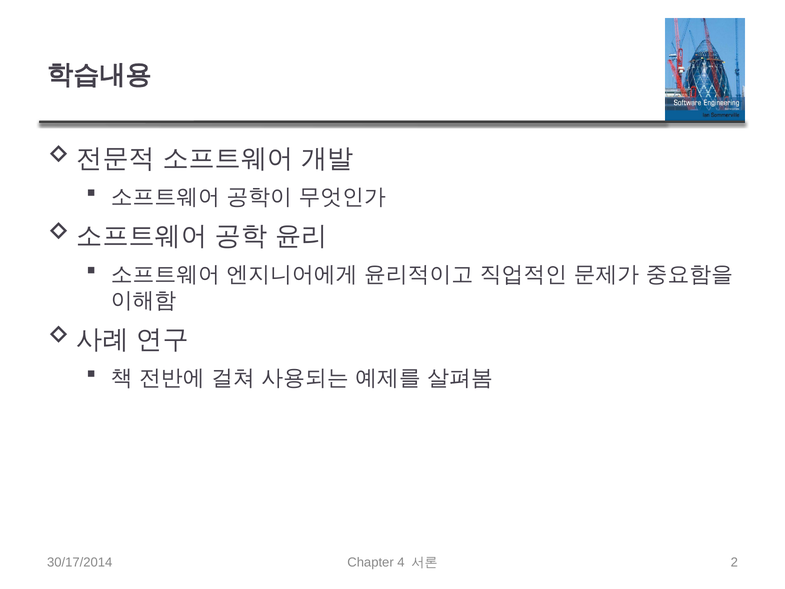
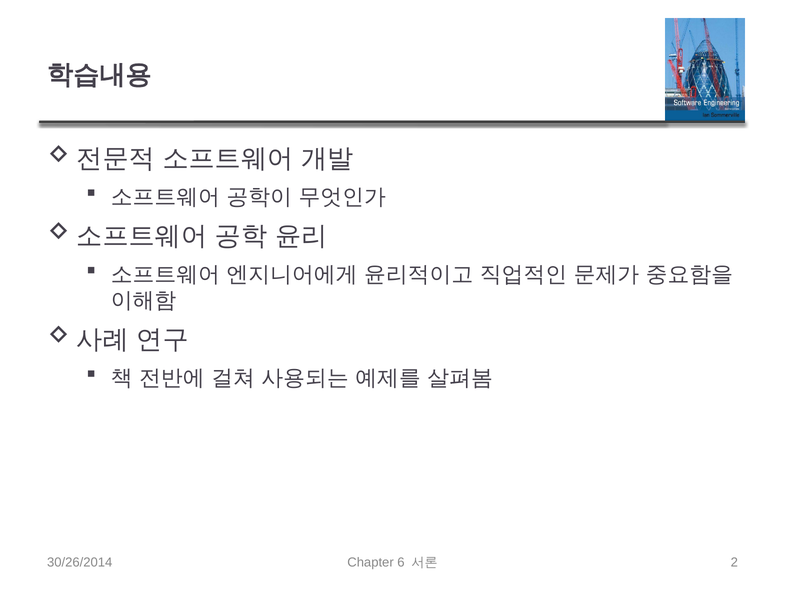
30/17/2014: 30/17/2014 -> 30/26/2014 (80, 562)
4: 4 -> 6 (401, 562)
